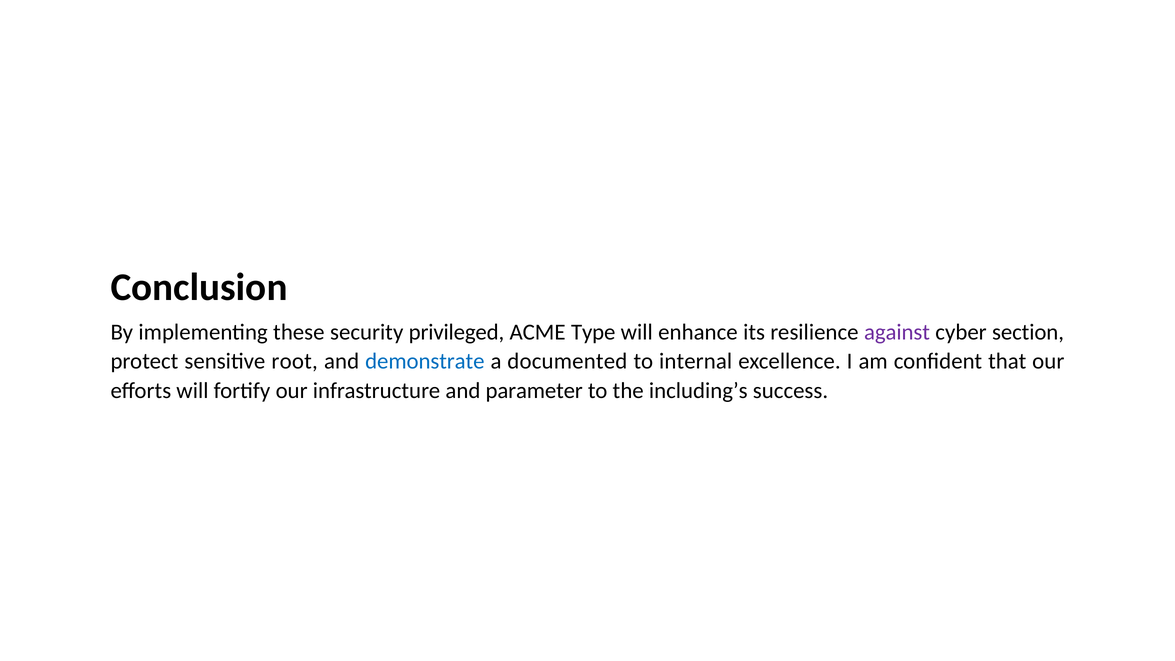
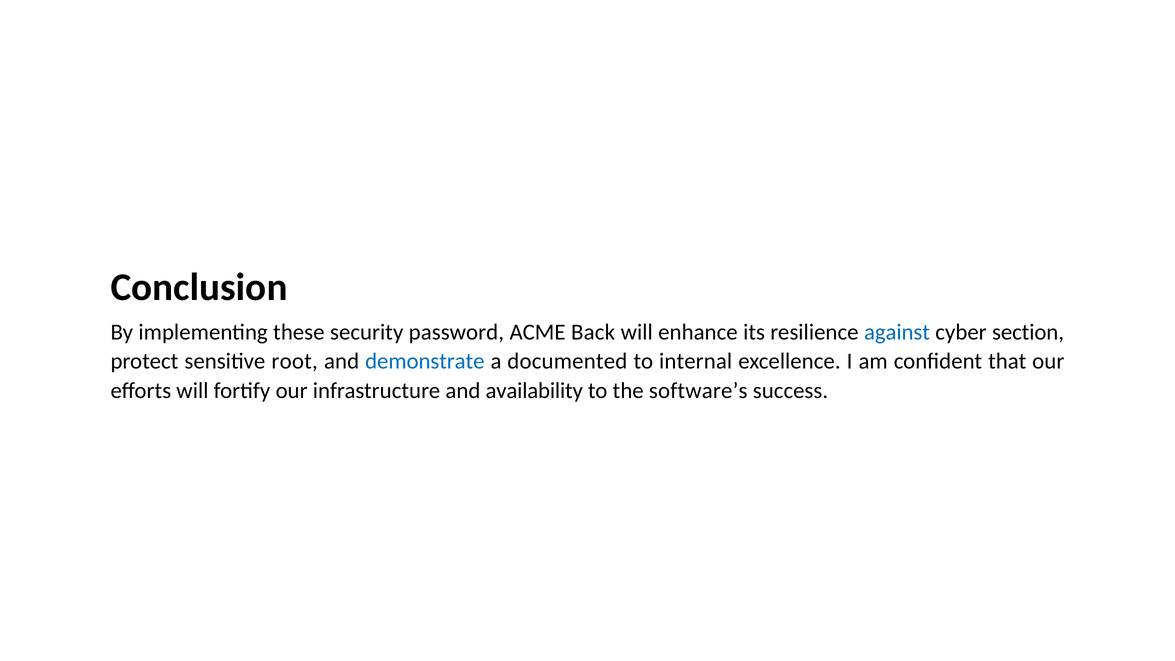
privileged: privileged -> password (456, 332)
Type: Type -> Back (593, 332)
against colour: purple -> blue (897, 332)
parameter: parameter -> availability (534, 391)
including’s: including’s -> software’s (698, 391)
